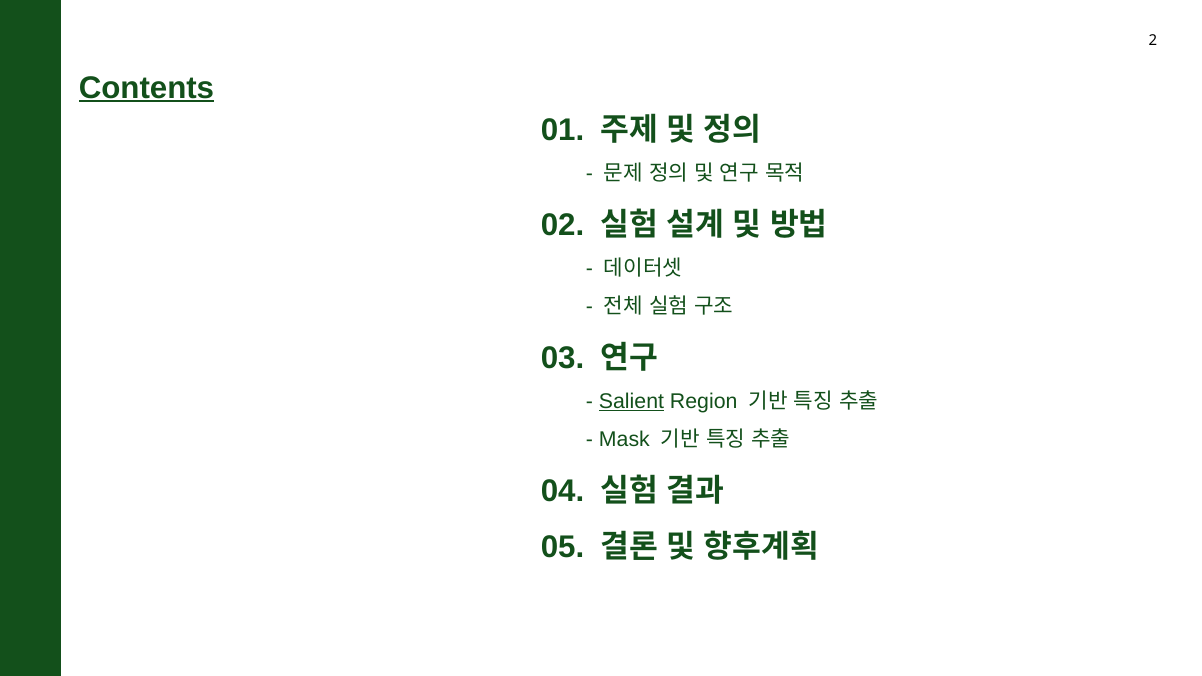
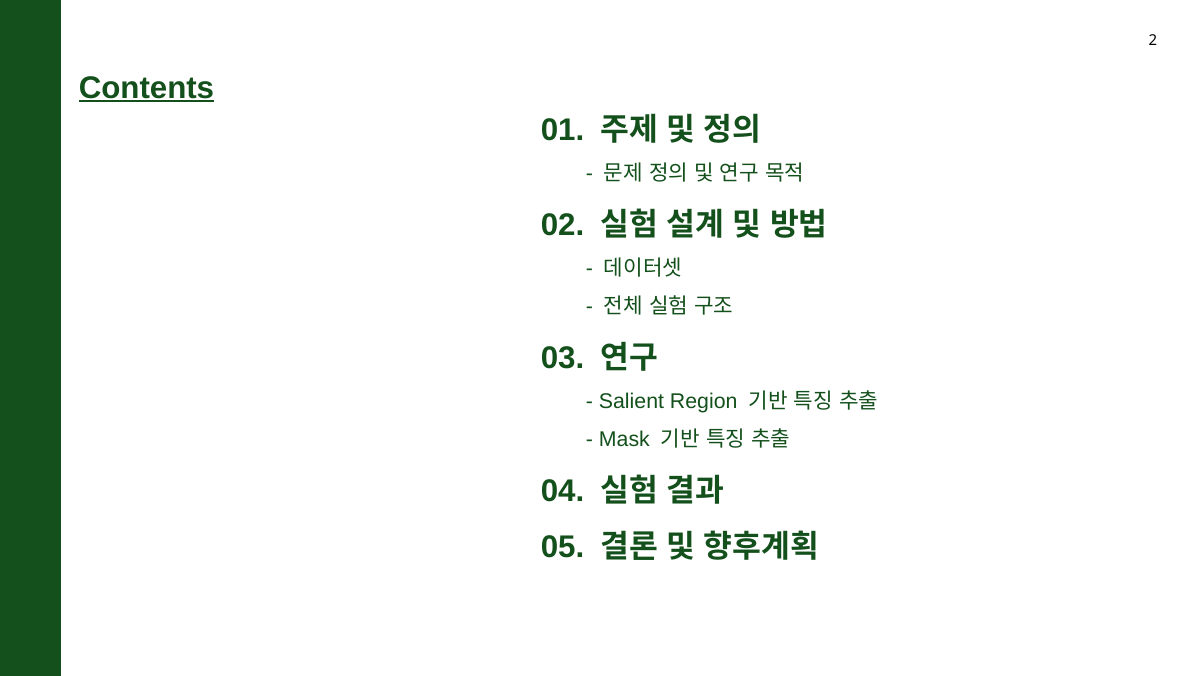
Salient underline: present -> none (631, 401)
